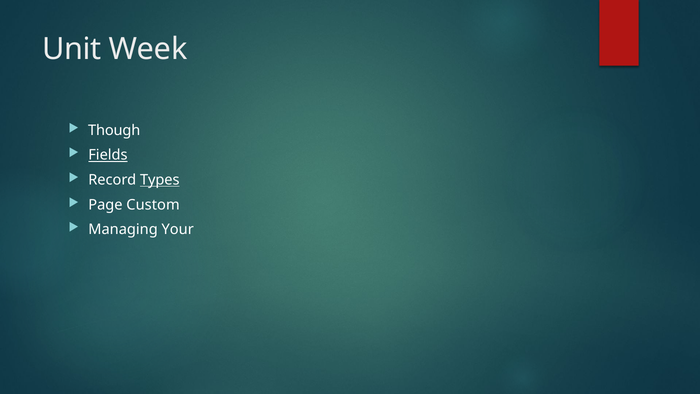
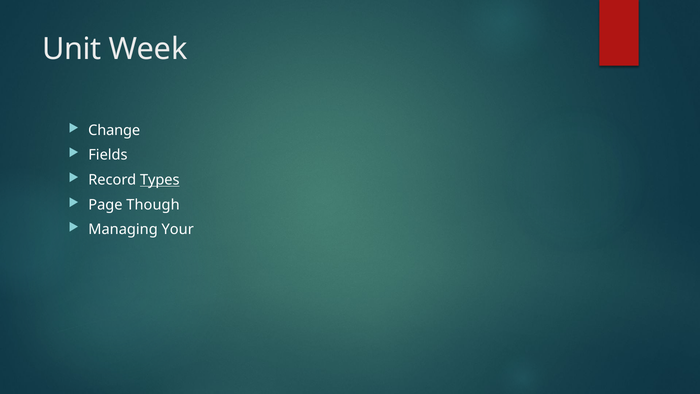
Though: Though -> Change (114, 130)
Fields underline: present -> none (108, 155)
Custom: Custom -> Though (153, 205)
